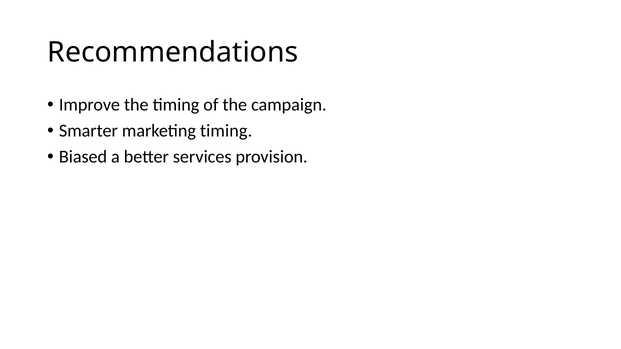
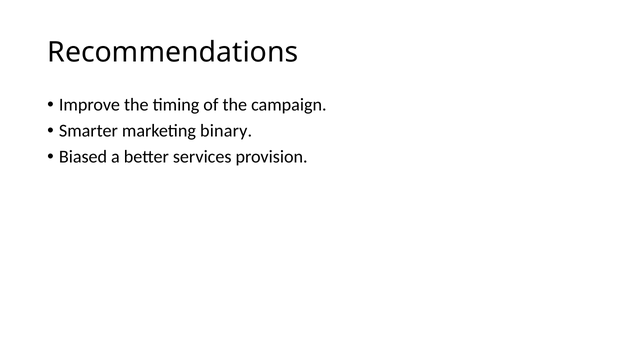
marketing timing: timing -> binary (226, 131)
